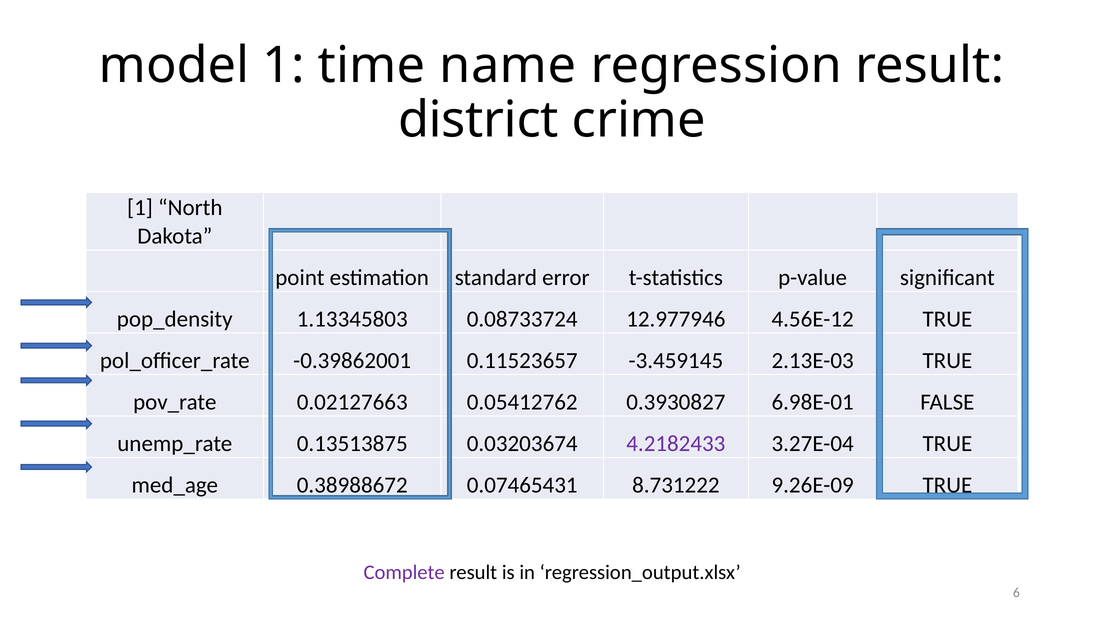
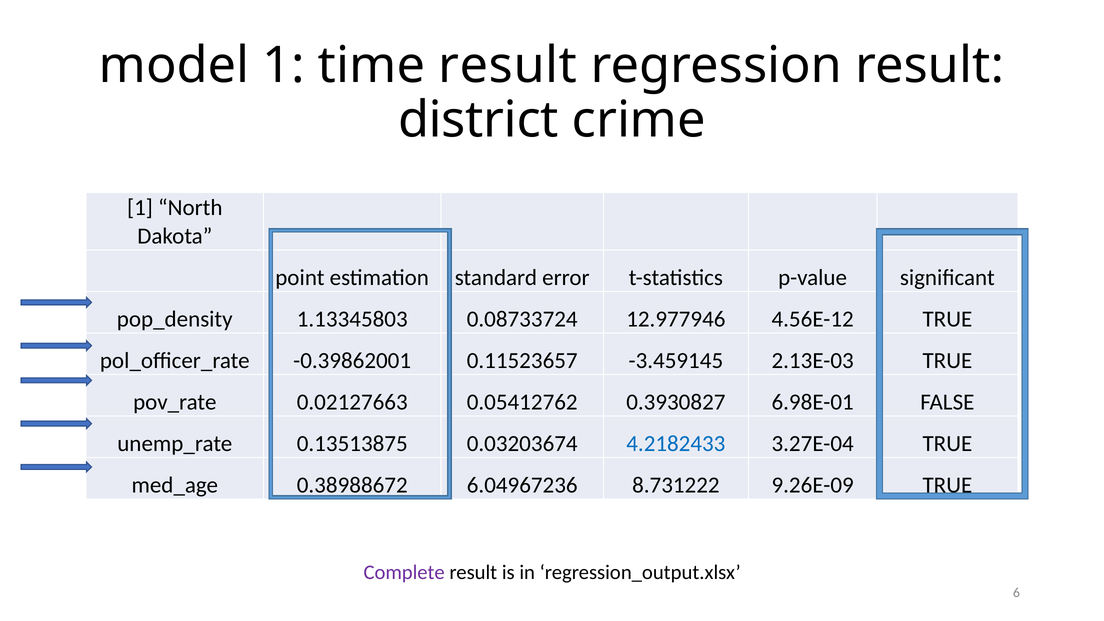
time name: name -> result (508, 65)
4.2182433 colour: purple -> blue (676, 443)
0.07465431: 0.07465431 -> 6.04967236 (522, 485)
